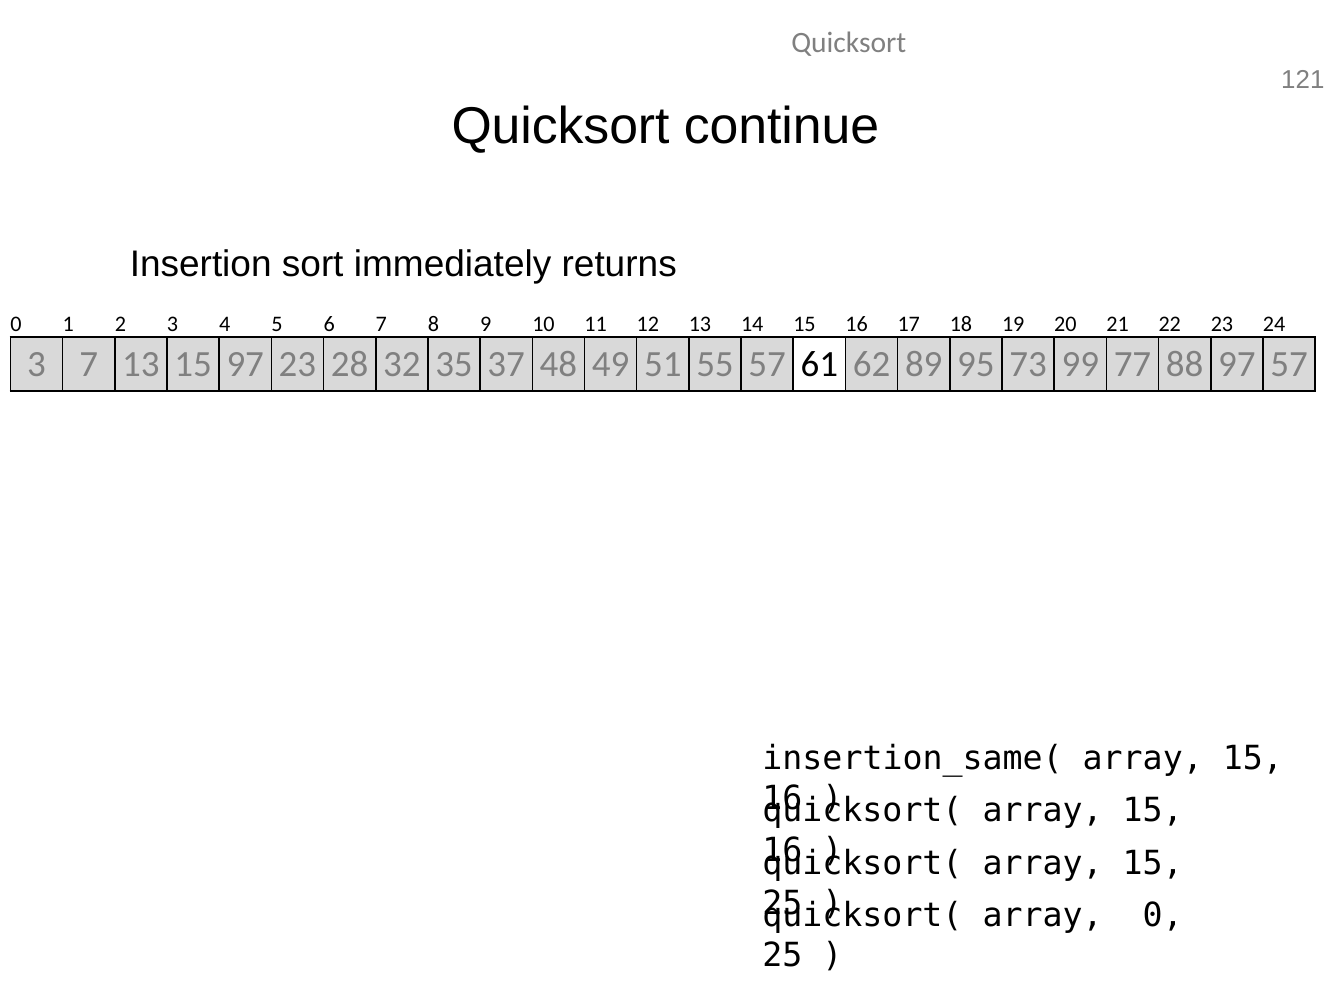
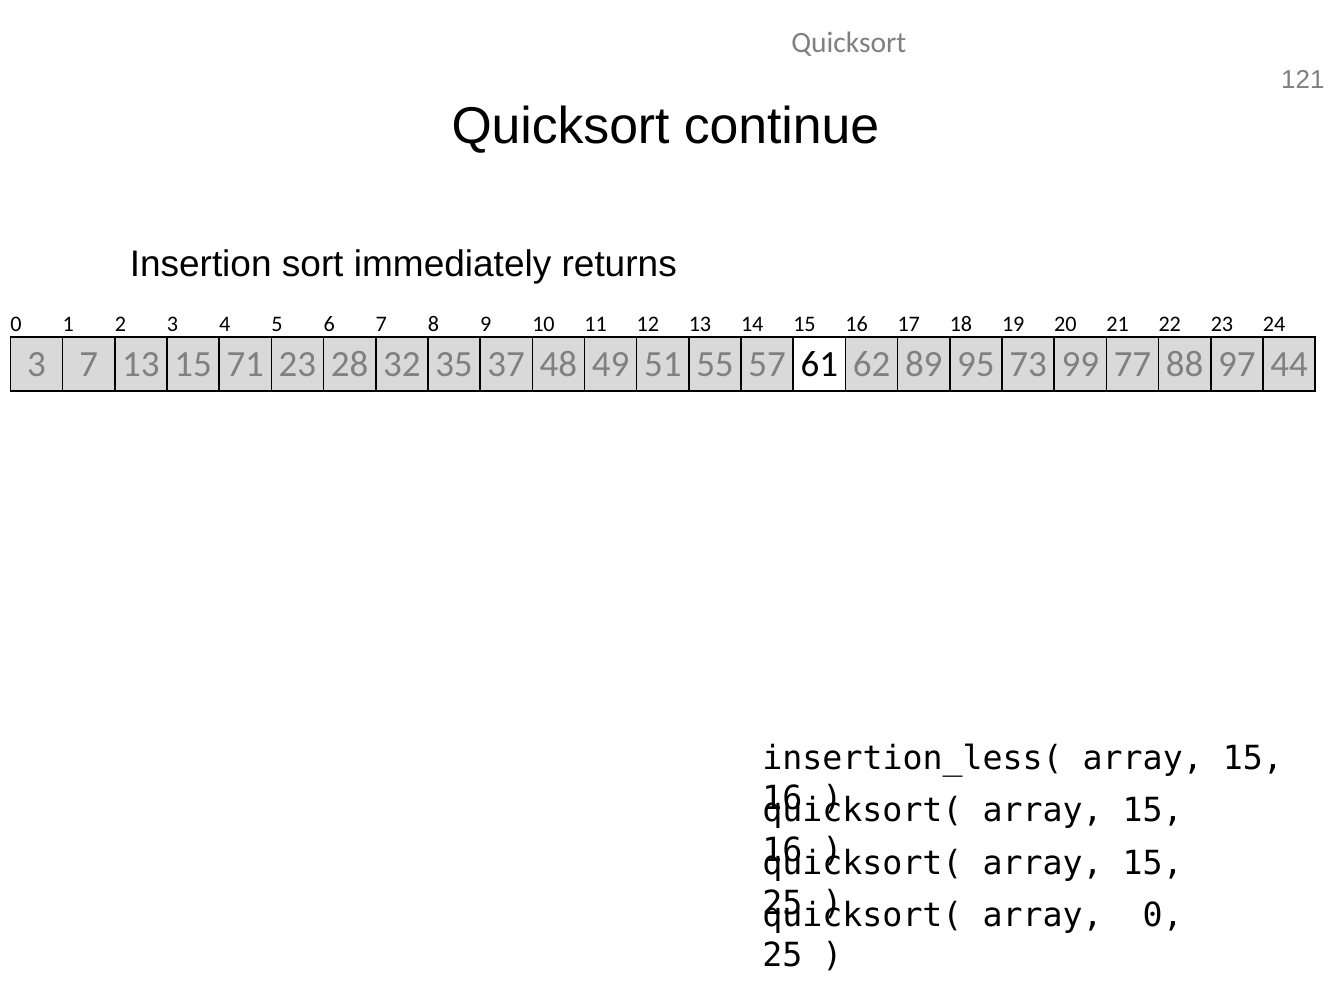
15 97: 97 -> 71 (245, 365)
97 57: 57 -> 44 (1289, 365)
insertion_same(: insertion_same( -> insertion_less( (913, 758)
